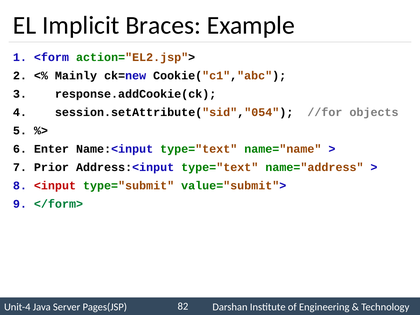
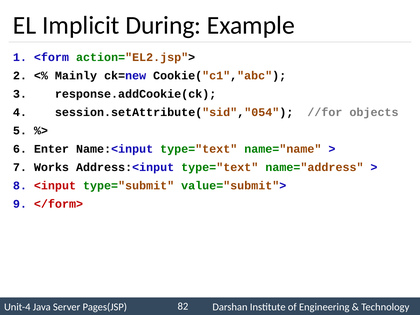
Braces: Braces -> During (163, 25)
Prior: Prior -> Works (51, 167)
</form> colour: green -> red (58, 204)
